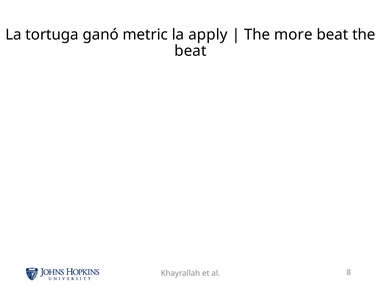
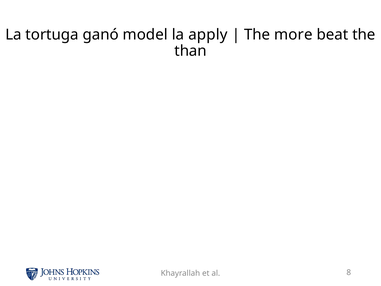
metric: metric -> model (145, 35)
beat: beat -> than (191, 51)
